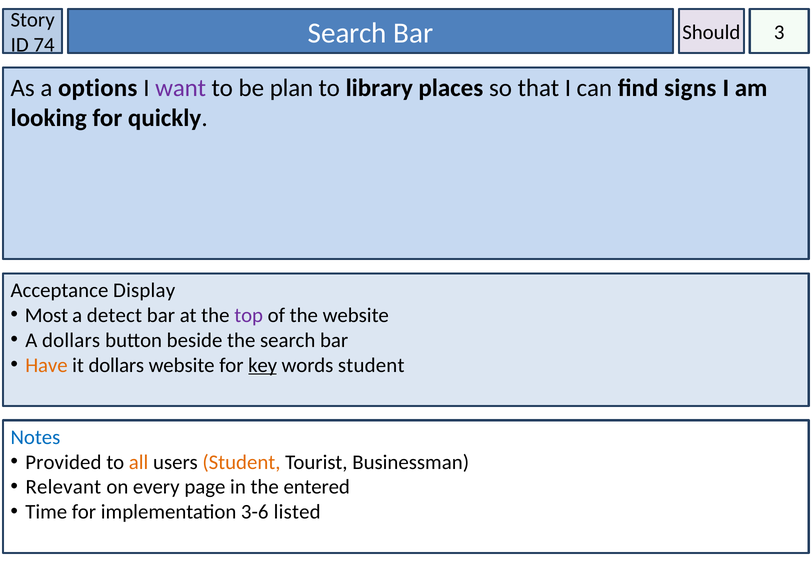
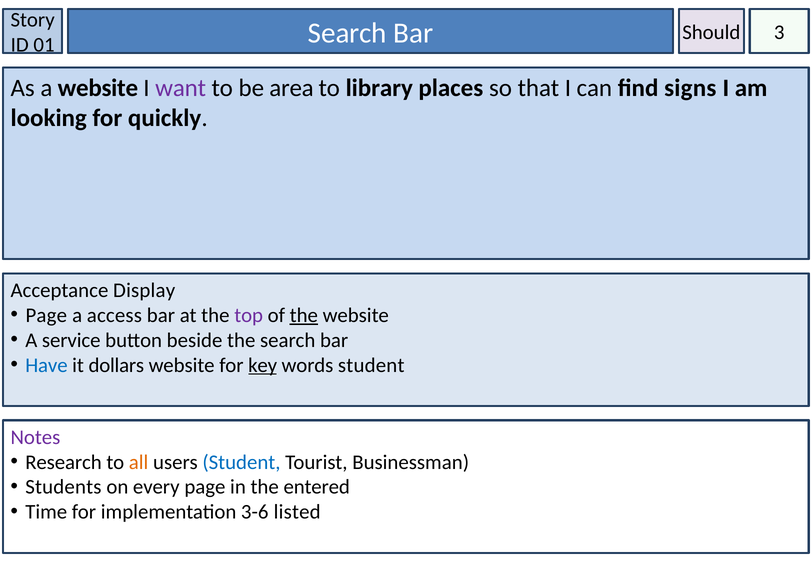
74: 74 -> 01 (44, 45)
a options: options -> website (98, 88)
plan: plan -> area (292, 88)
Most: Most -> Page (46, 315)
detect: detect -> access (114, 315)
the underline: none -> present (304, 315)
A dollars: dollars -> service (71, 340)
Have colour: orange -> blue (46, 365)
Notes colour: blue -> purple (35, 437)
Provided: Provided -> Research (64, 462)
Student colour: orange -> blue (241, 462)
Relevant: Relevant -> Students (63, 487)
